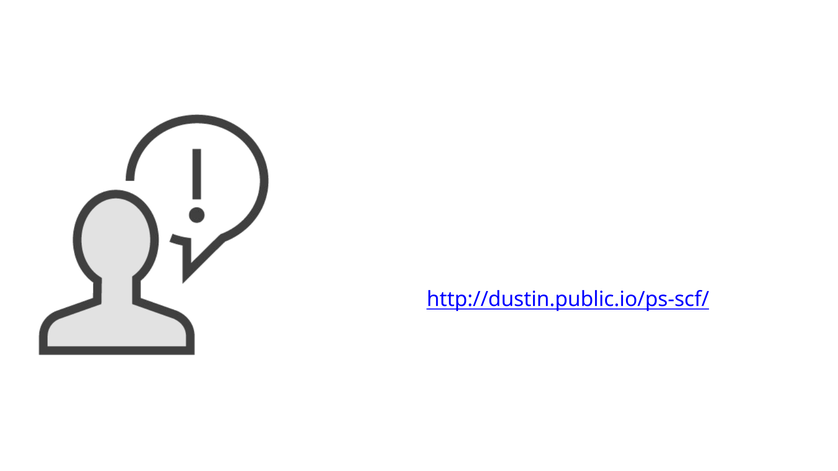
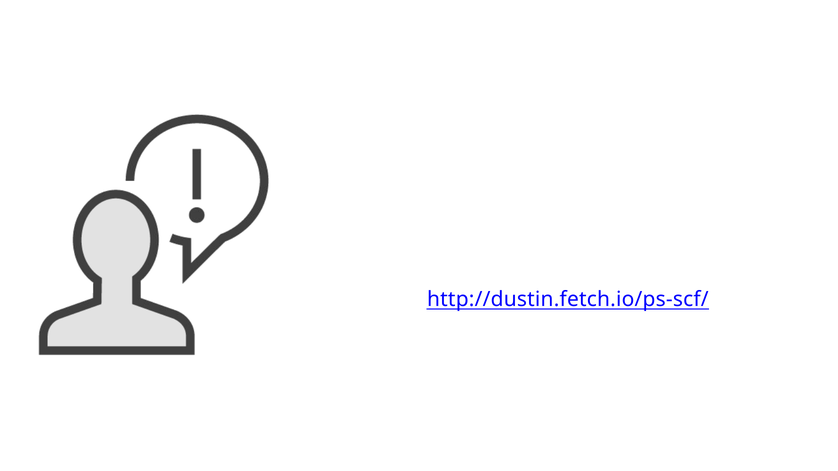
http://dustin.public.io/ps-scf/: http://dustin.public.io/ps-scf/ -> http://dustin.fetch.io/ps-scf/ (568, 300)
